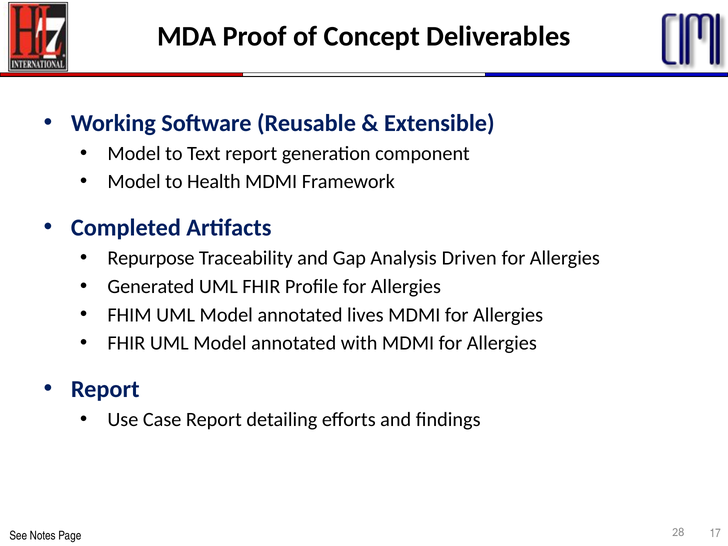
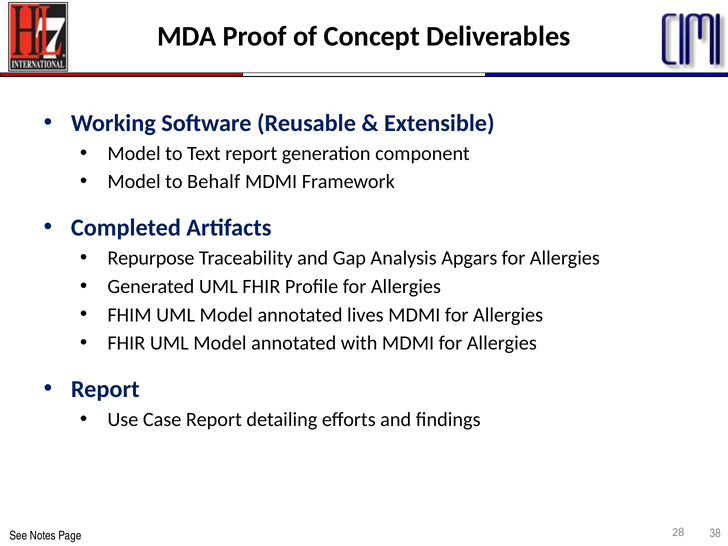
Health: Health -> Behalf (214, 182)
Driven: Driven -> Apgars (469, 258)
17: 17 -> 38 (715, 533)
